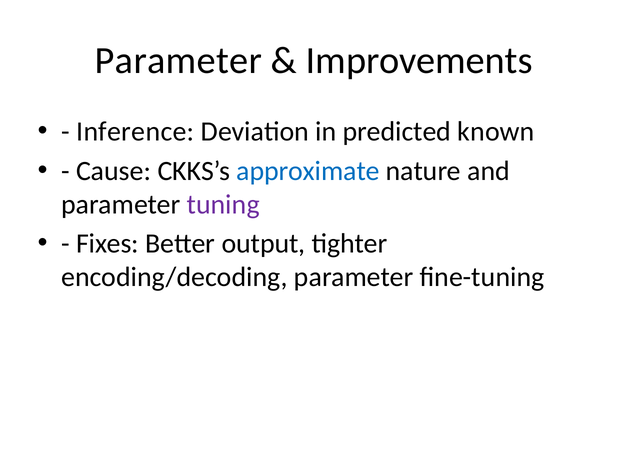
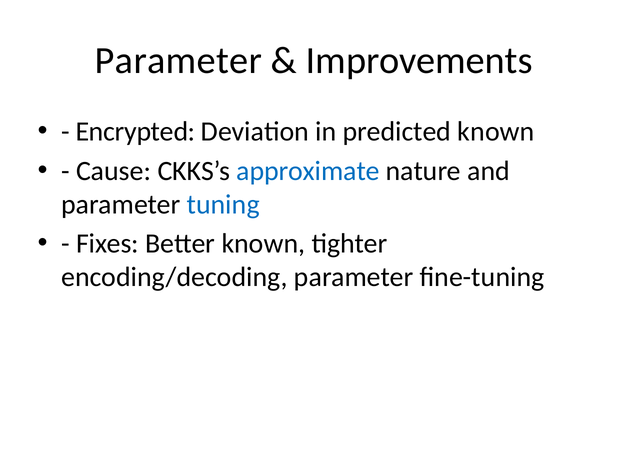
Inference: Inference -> Encrypted (135, 132)
tuning colour: purple -> blue (223, 204)
Better output: output -> known (263, 243)
